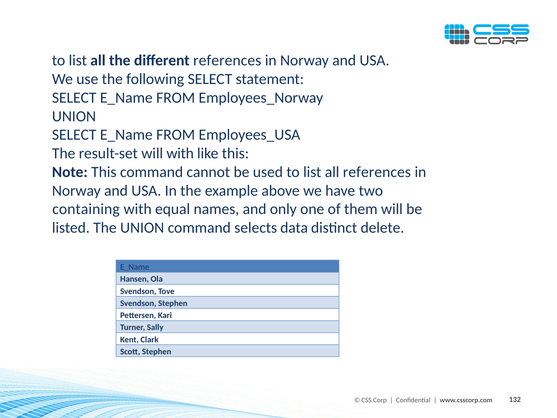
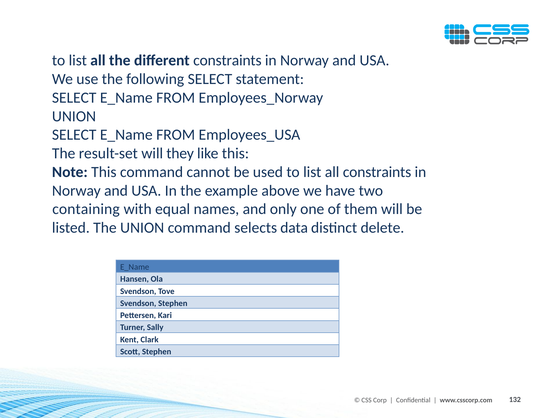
different references: references -> constraints (227, 60)
will with: with -> they (180, 153)
all references: references -> constraints (377, 172)
